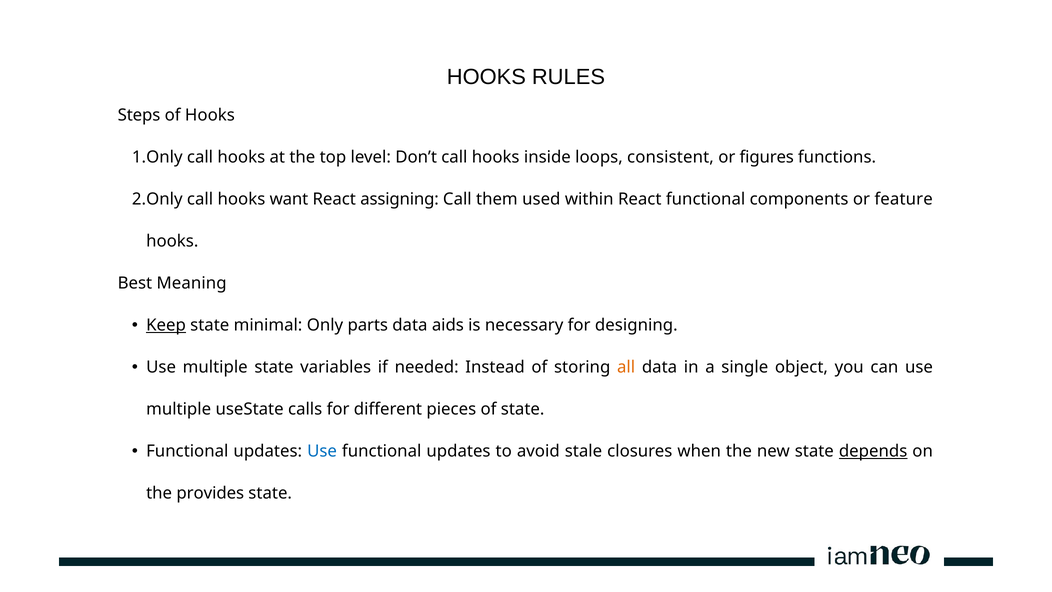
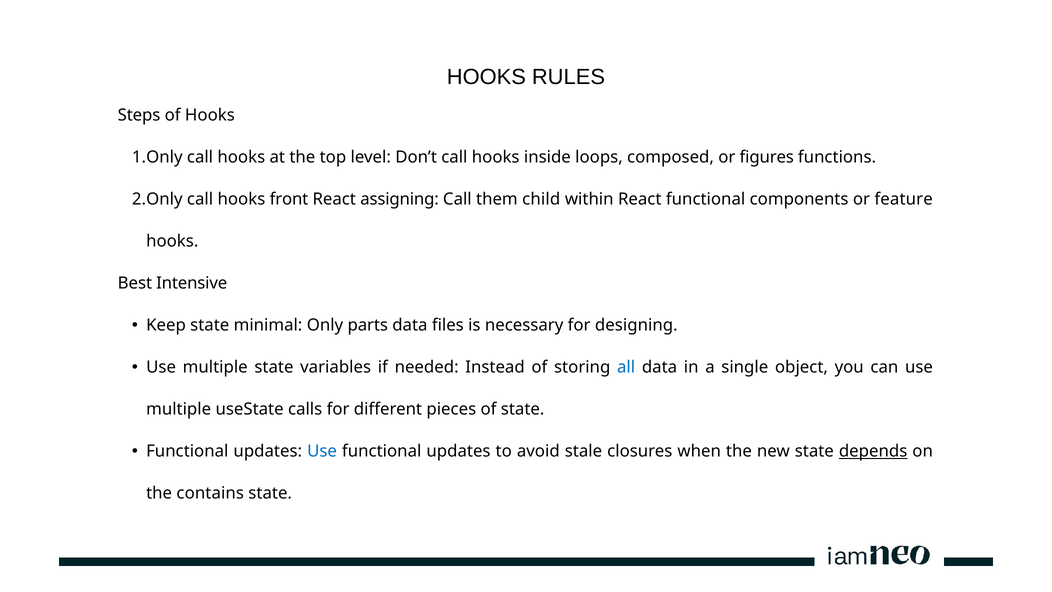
consistent: consistent -> composed (671, 157)
want: want -> front (289, 199)
used: used -> child (541, 199)
Meaning: Meaning -> Intensive (192, 283)
Keep underline: present -> none (166, 325)
aids: aids -> files (448, 325)
all colour: orange -> blue (626, 367)
provides: provides -> contains (210, 493)
